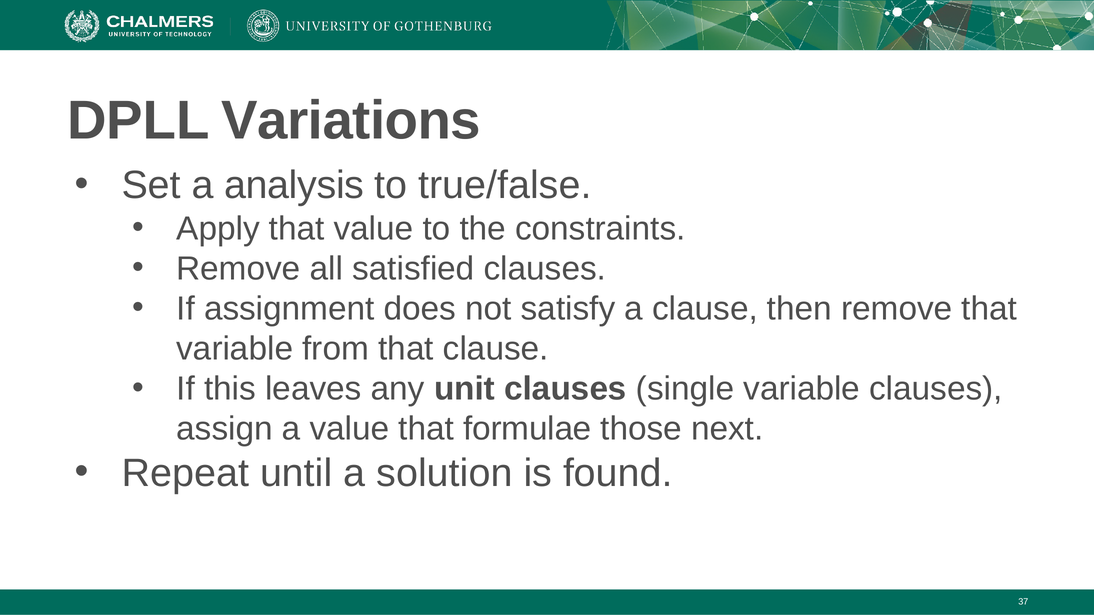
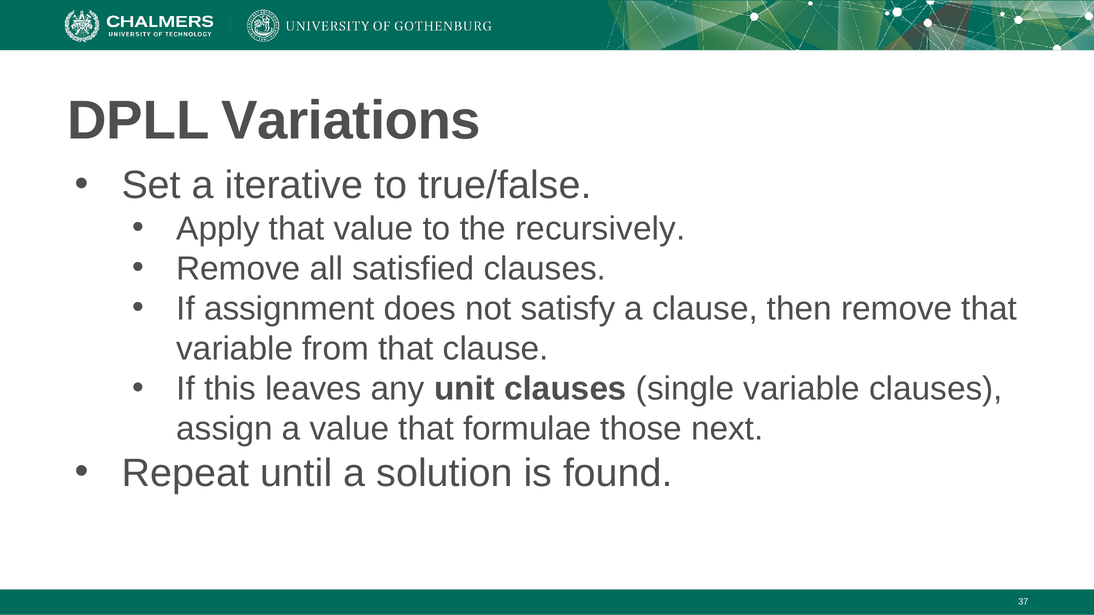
analysis: analysis -> iterative (294, 185)
constraints: constraints -> recursively (600, 229)
